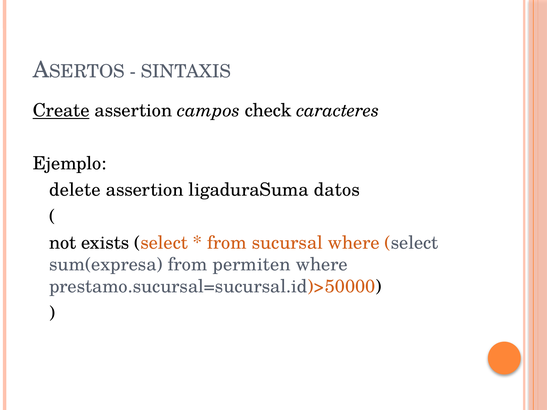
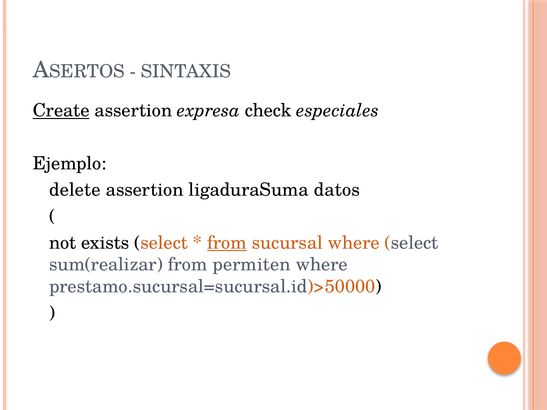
campos: campos -> expresa (209, 111)
caracteres: caracteres -> especiales (338, 111)
from underline: none -> present (227, 243)
sum(expresa: sum(expresa -> sum(realizar (106, 265)
